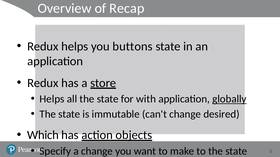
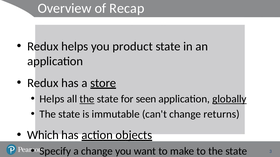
buttons: buttons -> product (133, 46)
the underline: none -> present (87, 99)
with: with -> seen (146, 99)
change desired: desired -> returns (221, 115)
